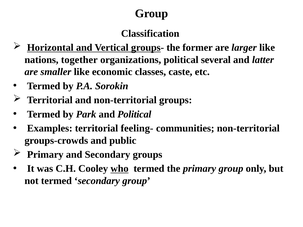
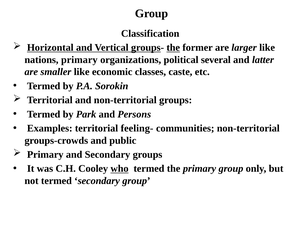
the underline: none -> present (173, 48)
nations together: together -> primary (79, 60)
and Political: Political -> Persons (134, 114)
